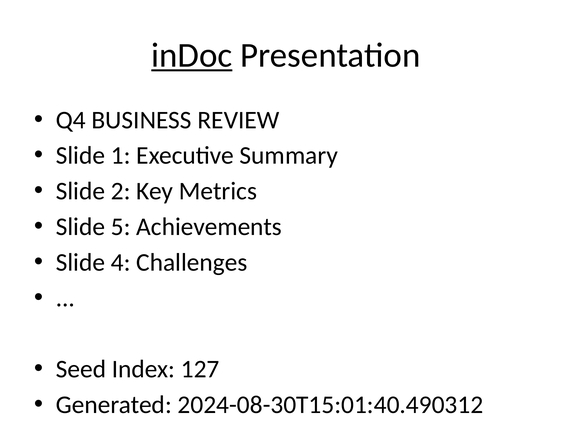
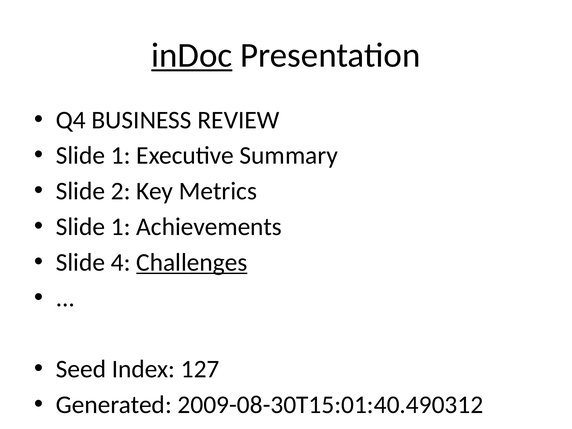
5: 5 -> 1 (121, 227)
Challenges underline: none -> present (192, 262)
2024-08-30T15:01:40.490312: 2024-08-30T15:01:40.490312 -> 2009-08-30T15:01:40.490312 (330, 405)
